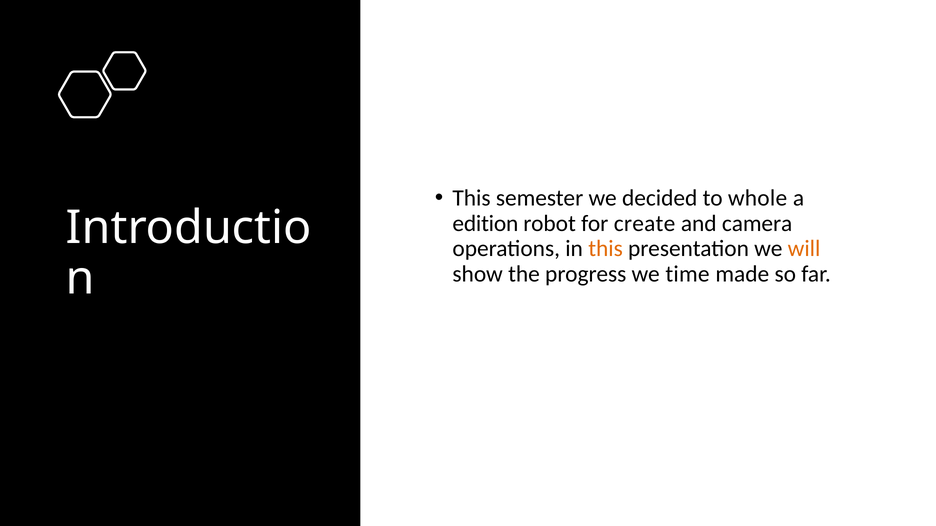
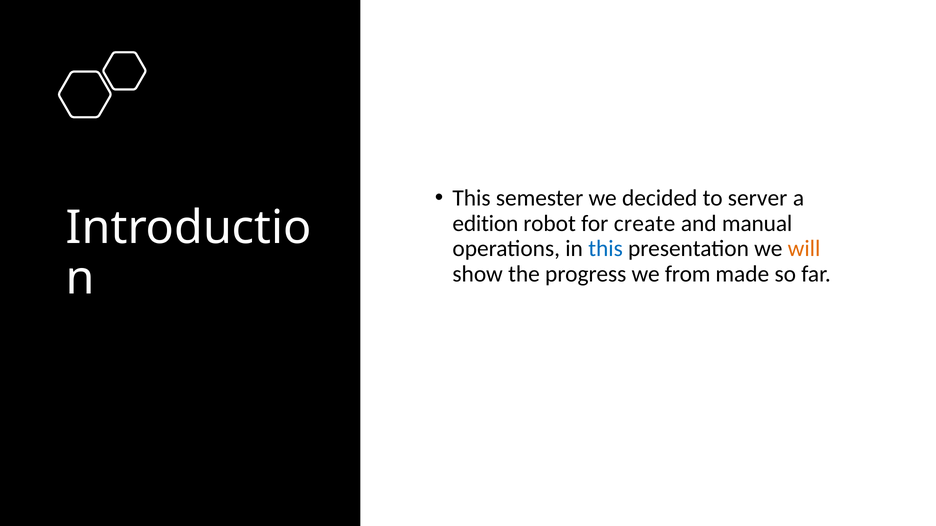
whole: whole -> server (758, 198)
camera: camera -> manual (757, 224)
this colour: orange -> blue (606, 249)
time: time -> from (688, 274)
